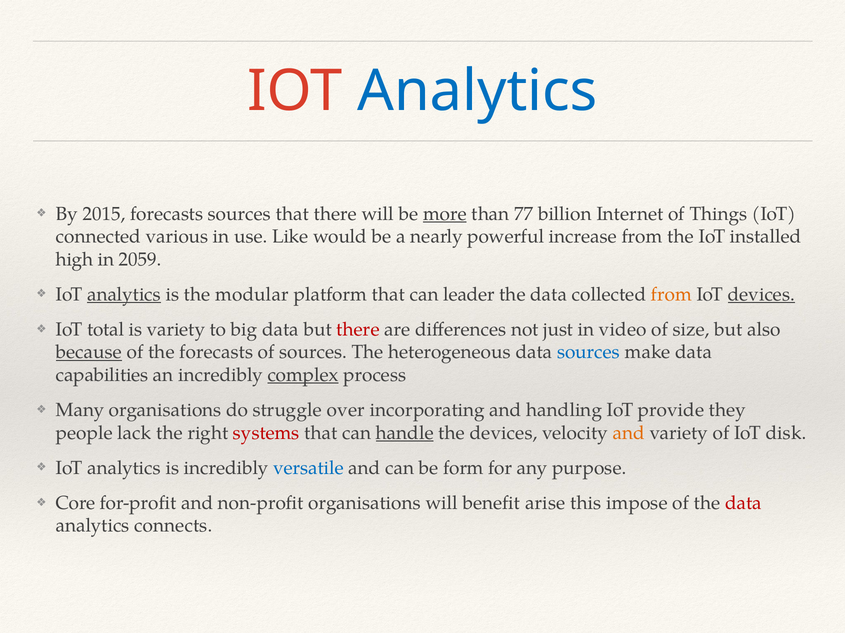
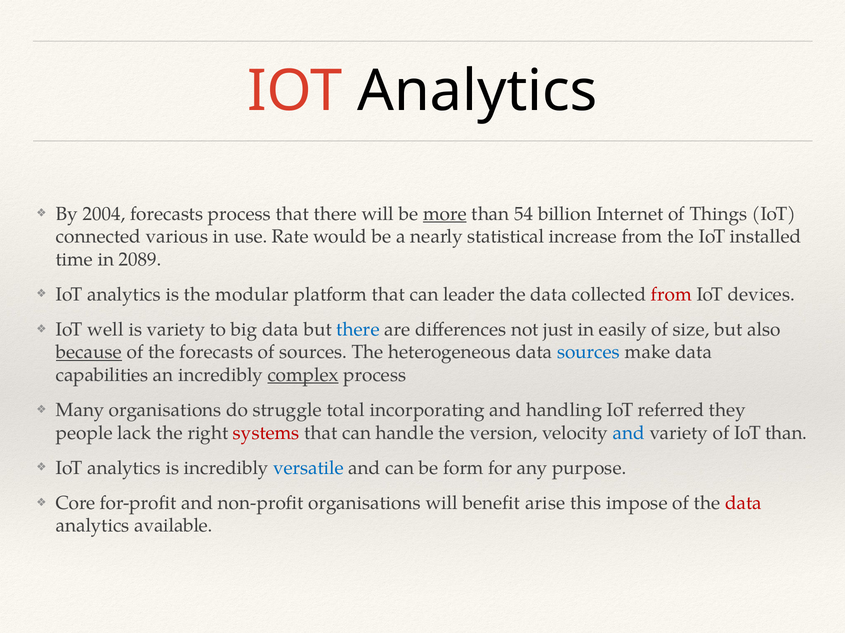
Analytics colour: blue -> black (477, 91)
2015: 2015 -> 2004 (104, 214)
forecasts sources: sources -> process (239, 214)
77: 77 -> 54 (524, 214)
Like: Like -> Rate (290, 237)
powerful: powerful -> statistical (506, 237)
high: high -> time (74, 260)
2059: 2059 -> 2089 (140, 260)
analytics underline: present -> none (124, 295)
from colour: orange -> red (671, 295)
devices underline: present -> none (761, 295)
total: total -> well (105, 330)
there colour: red -> blue (358, 330)
video: video -> easily (623, 330)
over: over -> total (346, 411)
provide: provide -> referred (671, 411)
handle underline: present -> none (405, 433)
the devices: devices -> version (504, 433)
and colour: orange -> blue (629, 433)
IoT disk: disk -> than (786, 433)
connects: connects -> available (173, 526)
